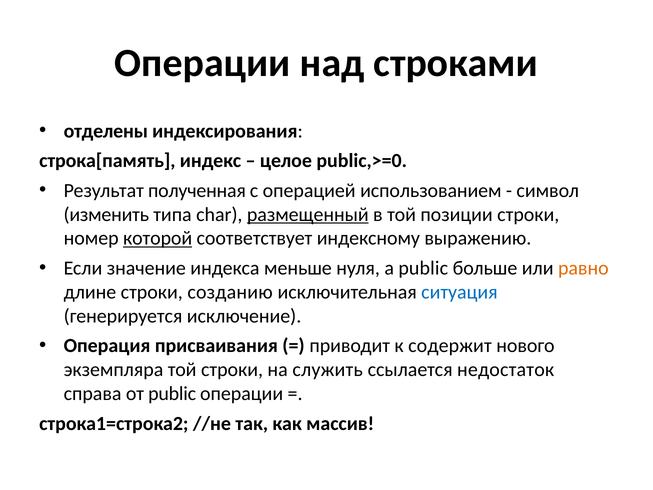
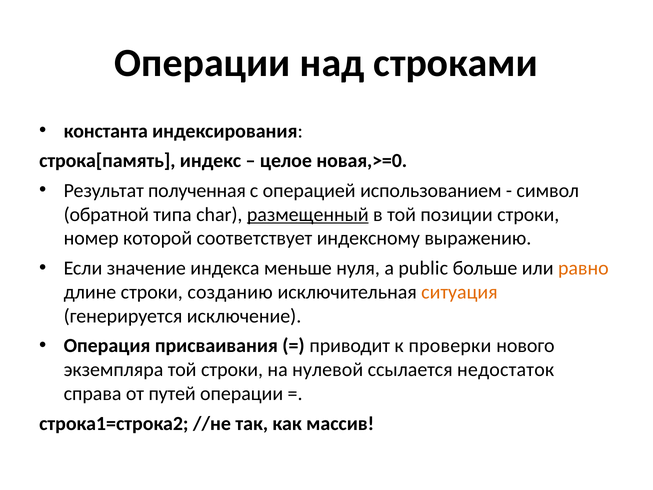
отделены: отделены -> константа (106, 131)
public,>=0: public,>=0 -> новая,>=0 (362, 161)
изменить: изменить -> обратной (106, 214)
которой underline: present -> none (158, 238)
ситуация colour: blue -> orange (459, 292)
содержит: содержит -> проверки (450, 346)
служить: служить -> нулевой (328, 370)
от public: public -> путей (172, 393)
